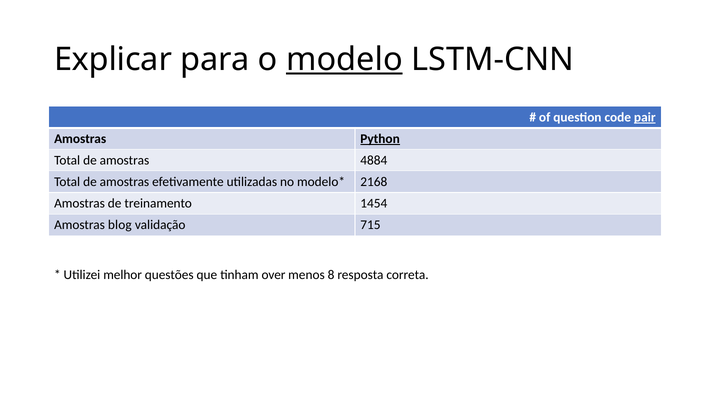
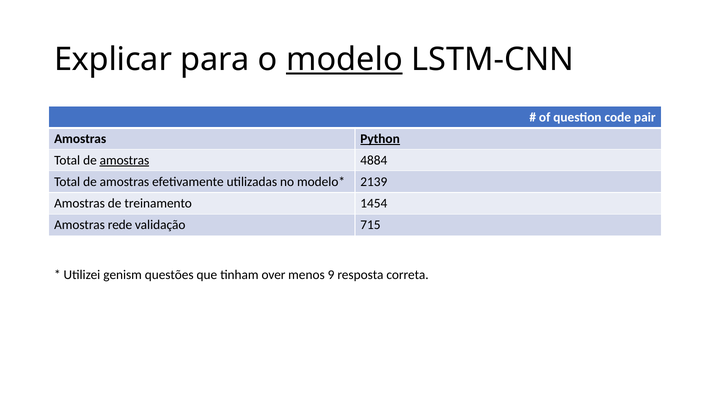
pair underline: present -> none (645, 117)
amostras underline: none -> present (124, 160)
2168: 2168 -> 2139 (374, 182)
blog: blog -> rede (120, 225)
melhor: melhor -> genism (123, 275)
8: 8 -> 9 (331, 275)
